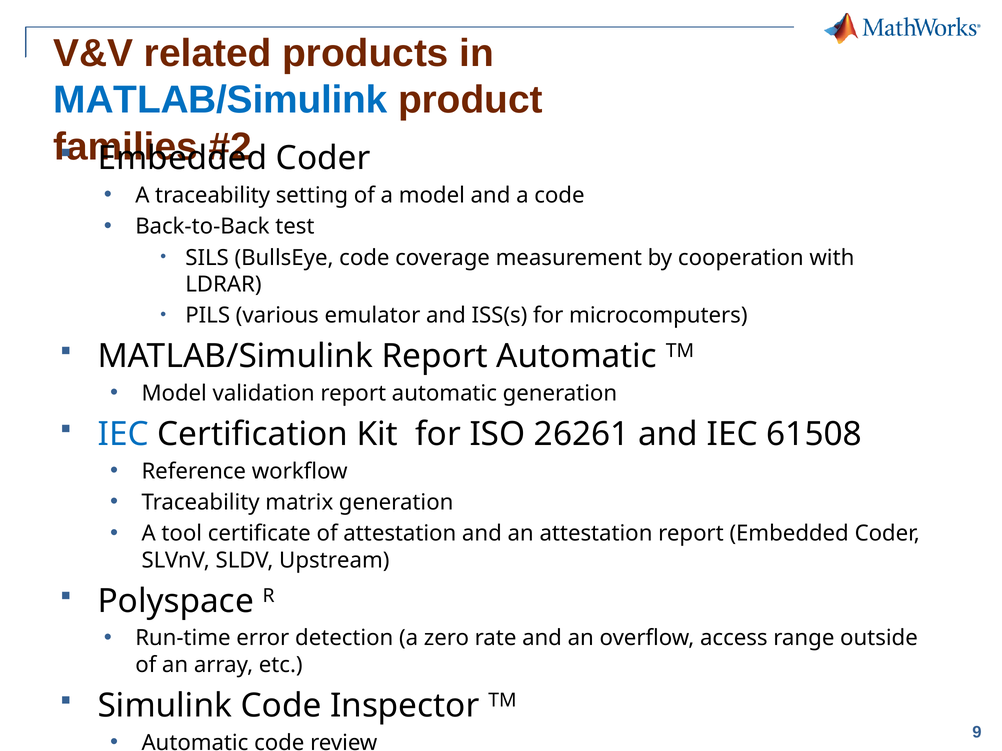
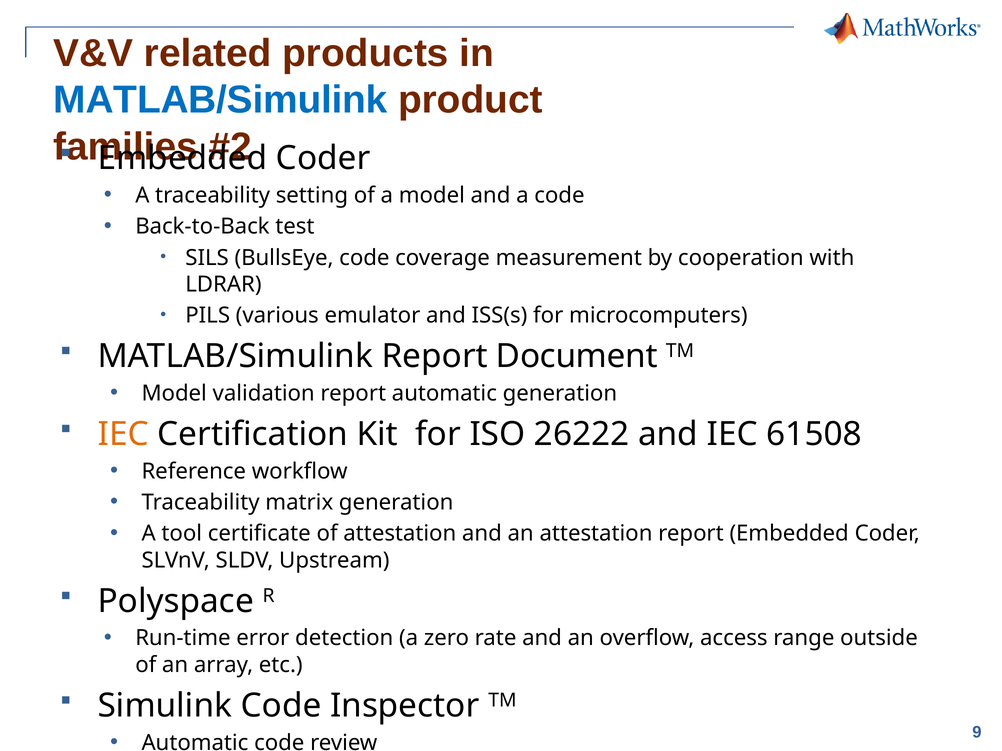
MATLAB/Simulink Report Automatic: Automatic -> Document (577, 357)
IEC colour: blue -> orange (123, 435)
26261: 26261 -> 26222 (582, 435)
